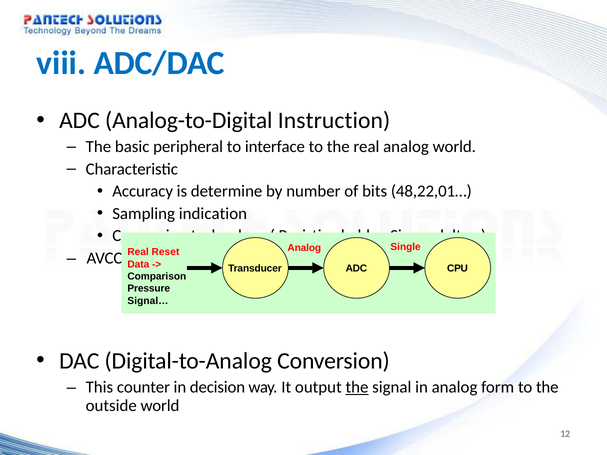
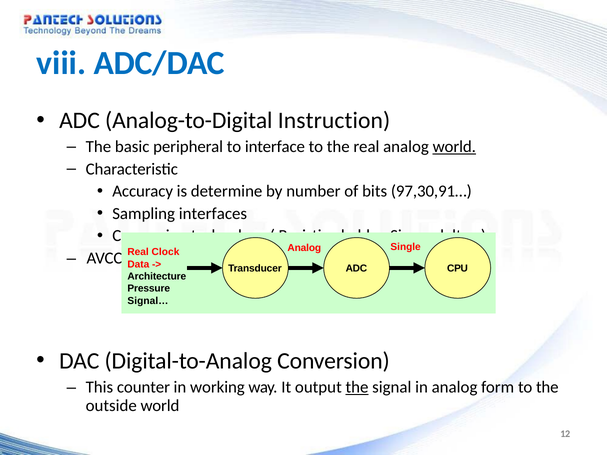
world underline: none -> present (454, 147)
48,22,01…: 48,22,01… -> 97,30,91… (431, 192)
indication: indication -> interfaces (213, 214)
Reset: Reset -> Clock (165, 252)
Comparison: Comparison -> Architecture (157, 277)
decision: decision -> working (217, 388)
